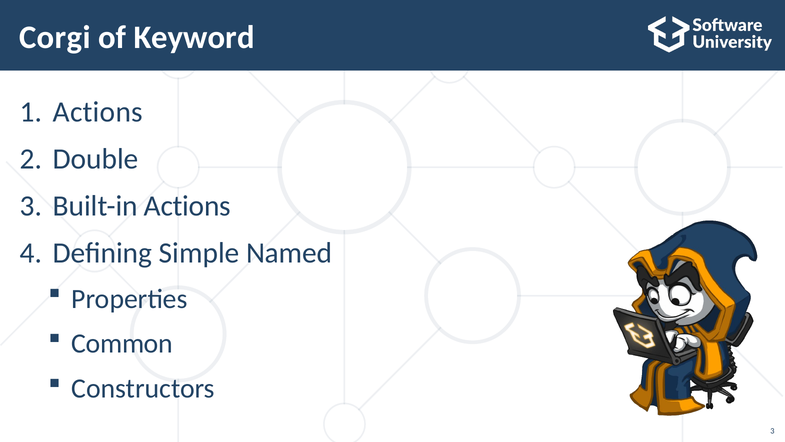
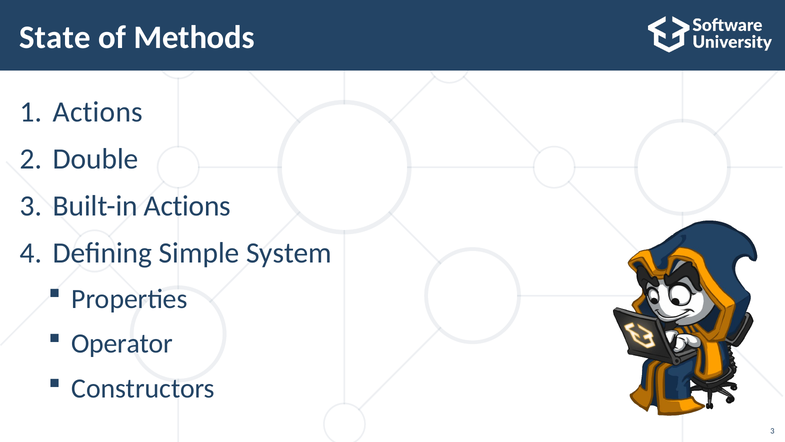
Corgi: Corgi -> State (55, 37)
Keyword: Keyword -> Methods (194, 37)
Named: Named -> System (289, 253)
Common: Common -> Operator (122, 343)
